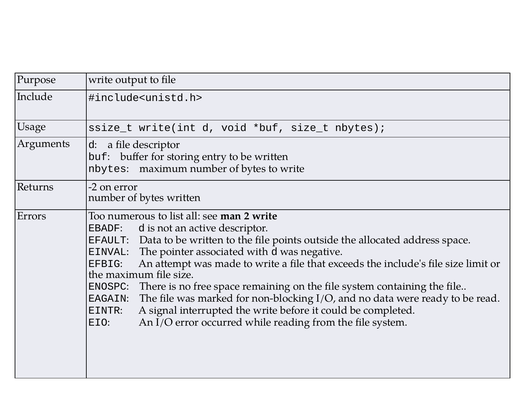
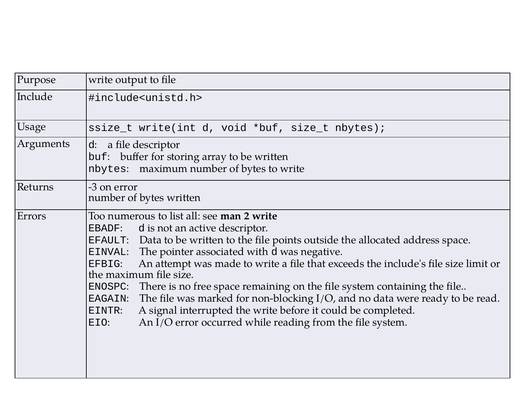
entry: entry -> array (214, 157)
-2: -2 -> -3 (93, 187)
